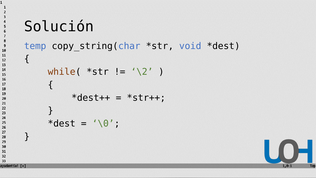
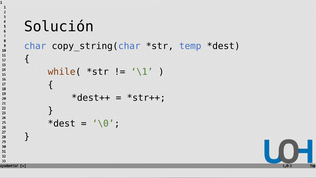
temp: temp -> char (35, 46)
void: void -> temp (190, 46)
\2: \2 -> \1 (142, 72)
